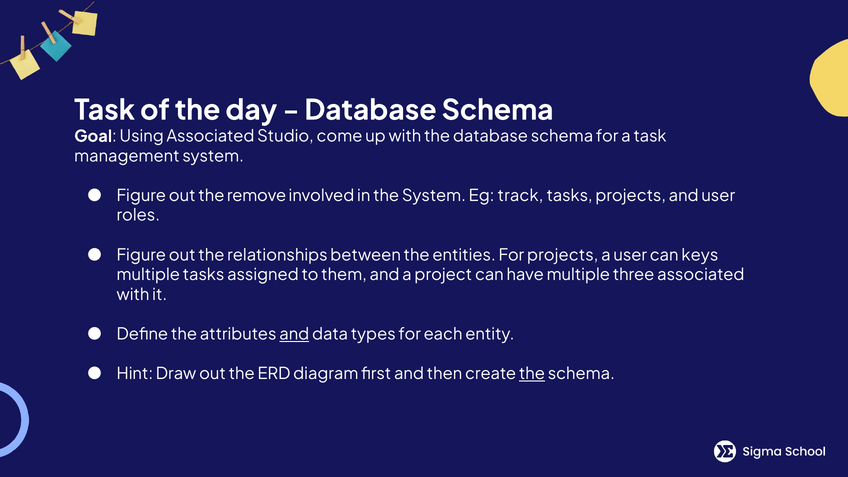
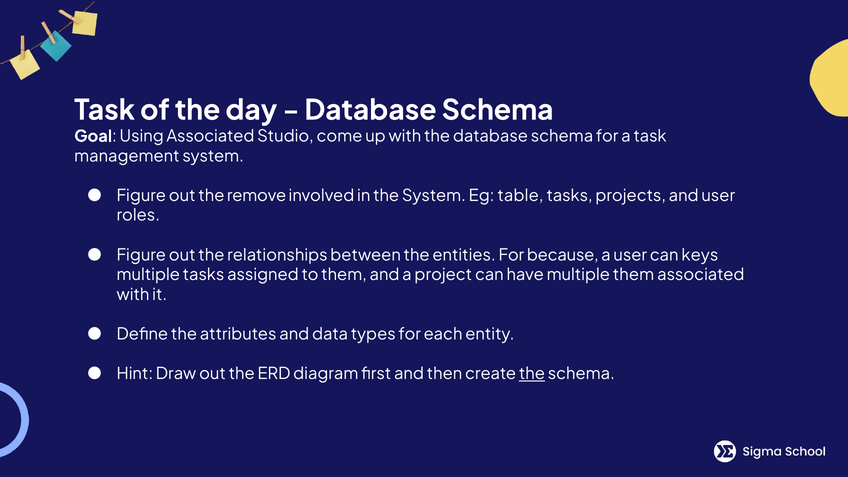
track: track -> table (520, 196)
For projects: projects -> because (563, 255)
multiple three: three -> them (634, 275)
and underline: present -> none (294, 334)
